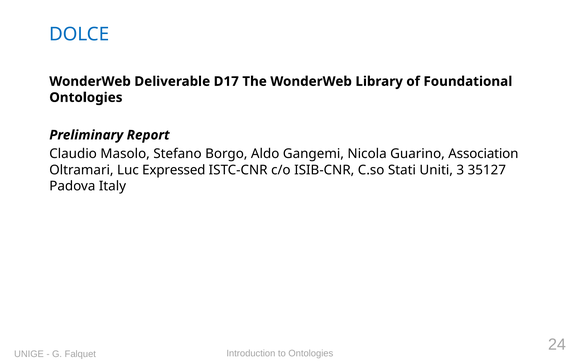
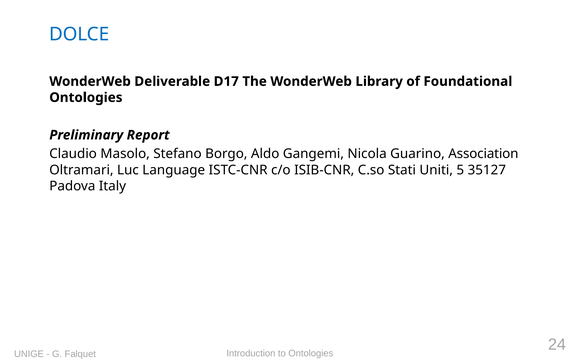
Expressed: Expressed -> Language (174, 170)
3: 3 -> 5 (460, 170)
